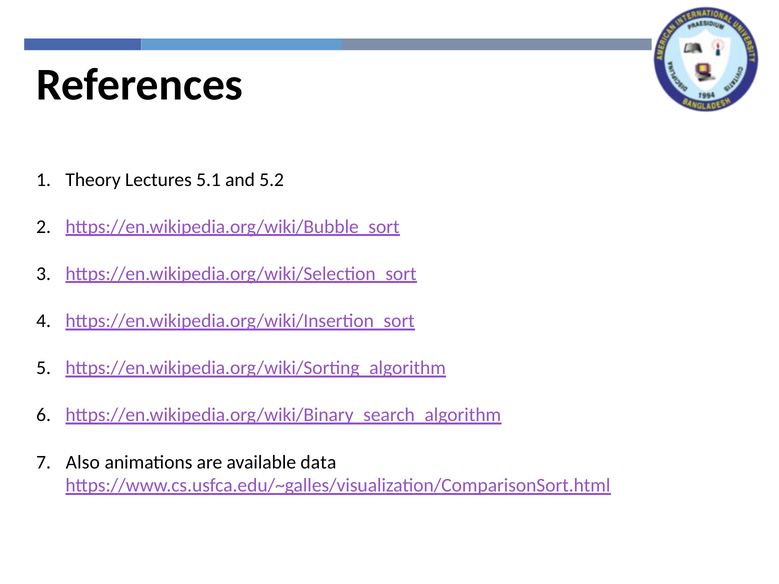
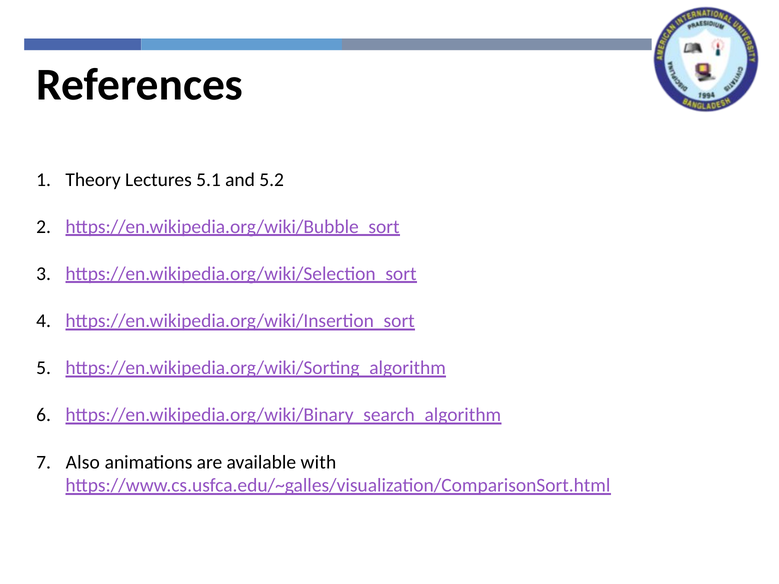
data: data -> with (318, 462)
